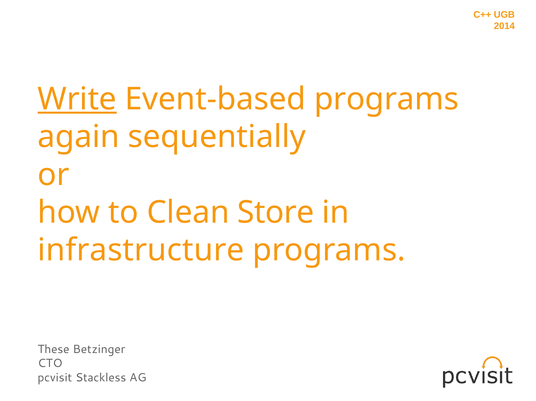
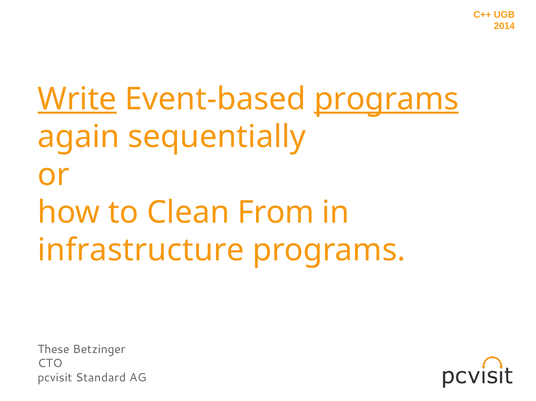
programs underline: none -> present (386, 99)
Store: Store -> From (276, 213)
Stackless: Stackless -> Standard (101, 378)
